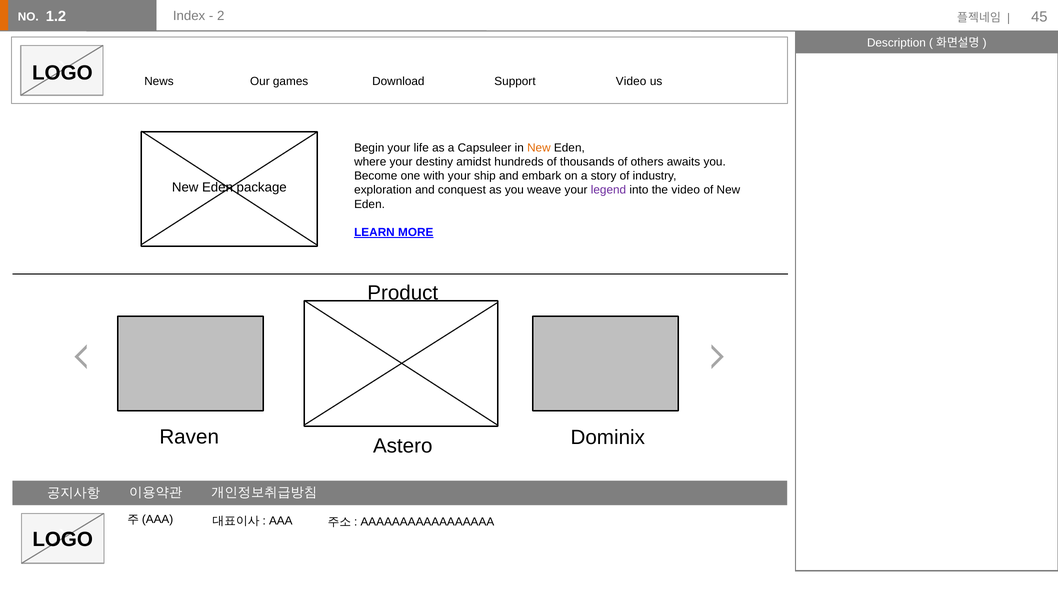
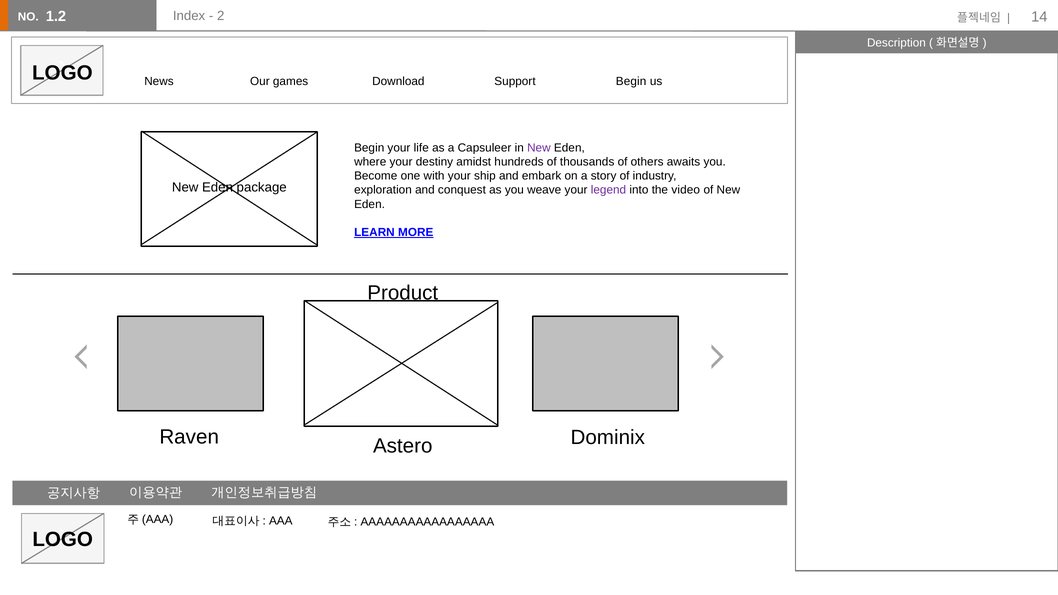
45: 45 -> 14 (1039, 17)
Support Video: Video -> Begin (631, 81)
New colour: orange -> purple (539, 148)
